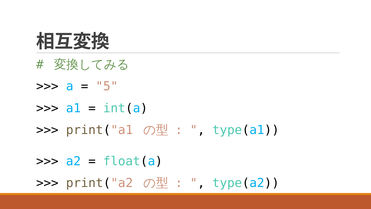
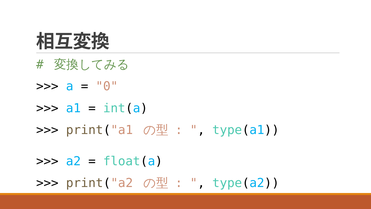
5: 5 -> 0 (107, 86)
